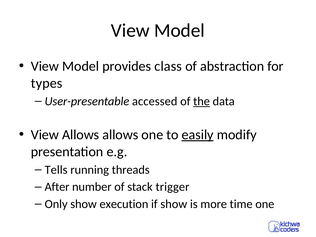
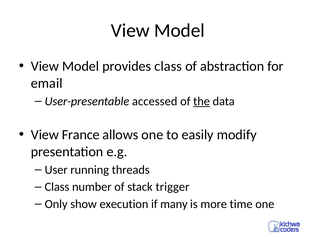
types: types -> email (47, 83)
View Allows: Allows -> France (81, 135)
easily underline: present -> none (198, 135)
Tells: Tells -> User (56, 170)
After: After -> Class (57, 187)
if show: show -> many (174, 204)
